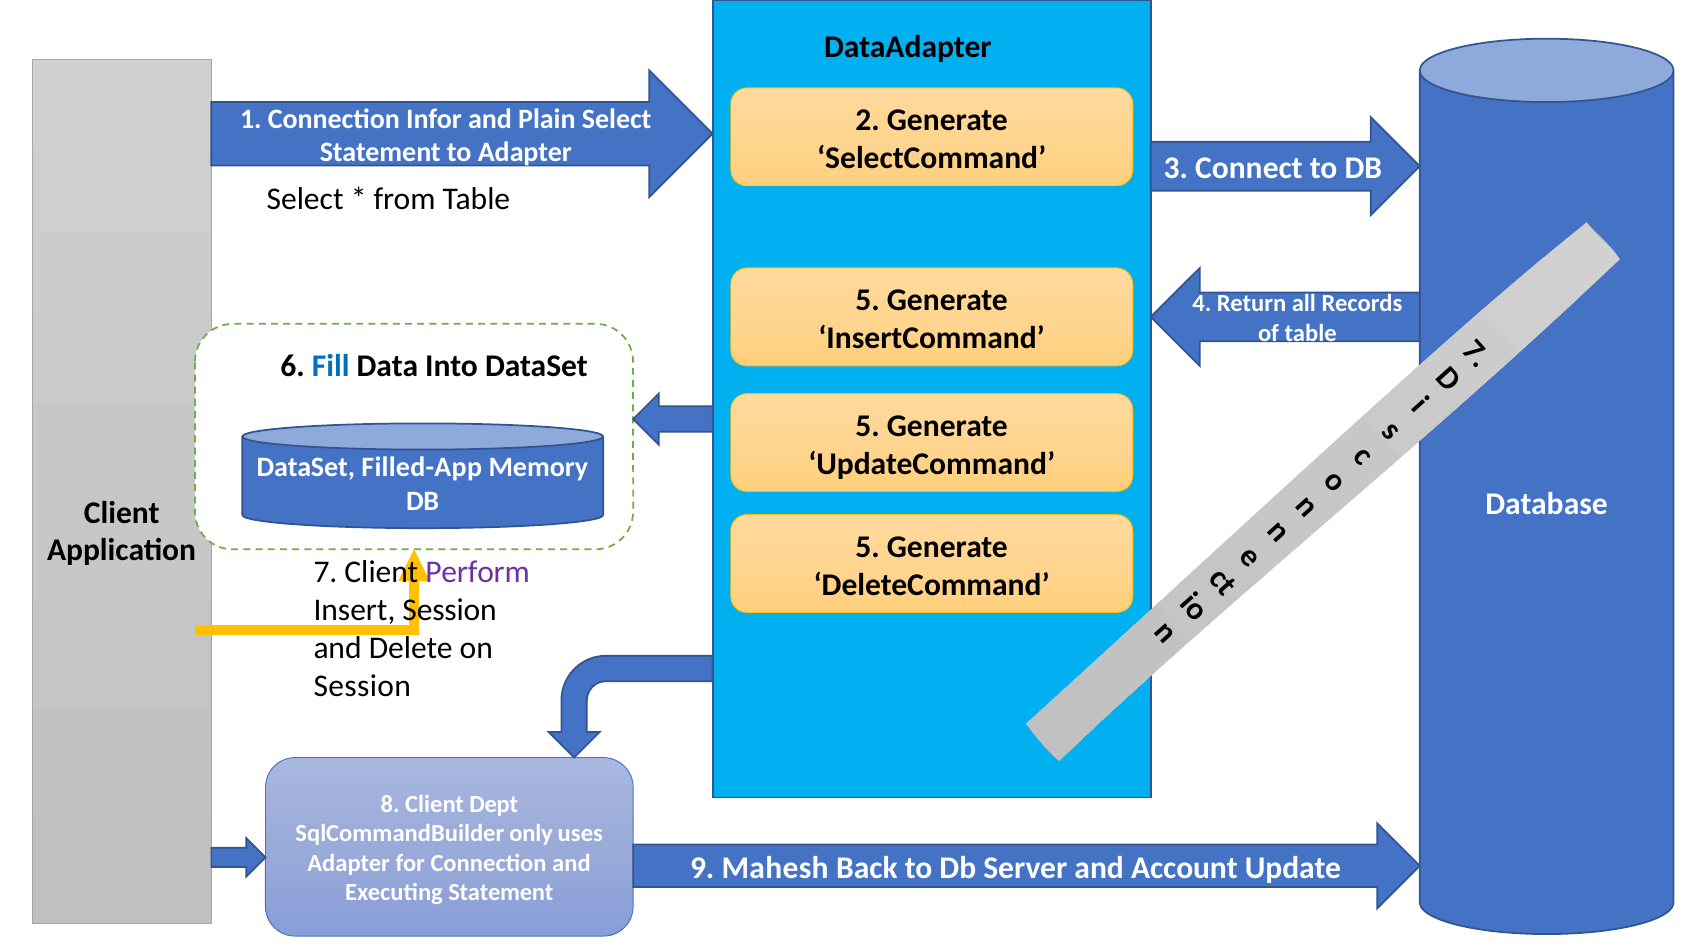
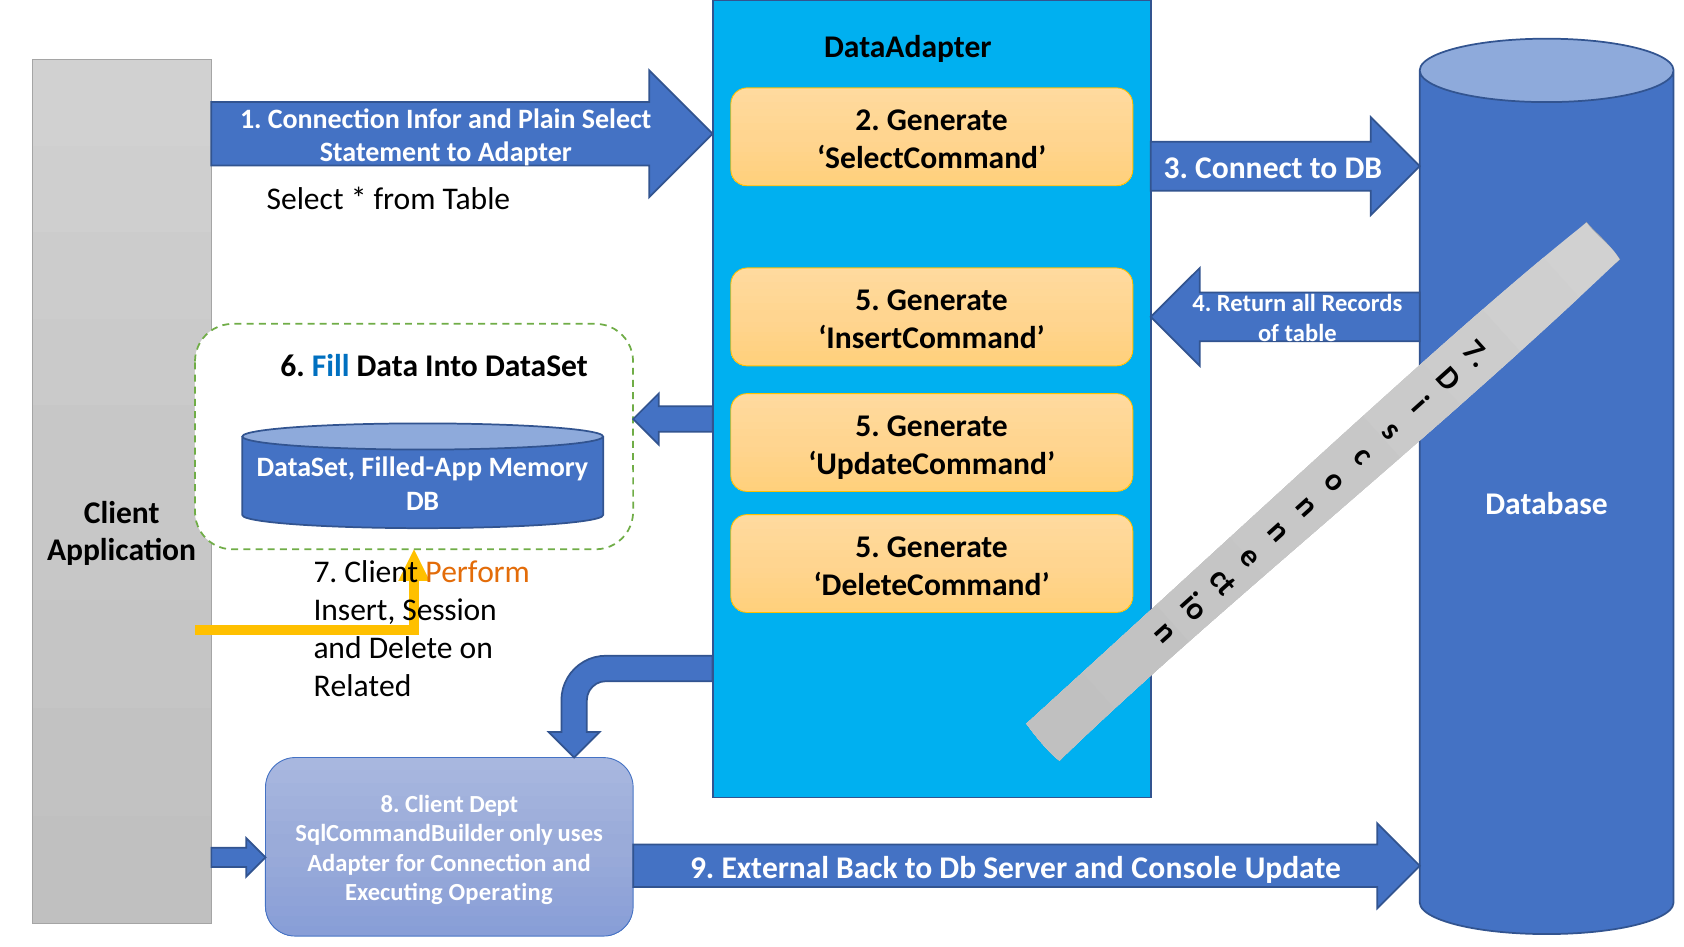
Perform colour: purple -> orange (478, 572)
Session: Session -> Related (362, 686)
Mahesh: Mahesh -> External (775, 868)
Account: Account -> Console (1184, 868)
Executing Statement: Statement -> Operating (501, 893)
